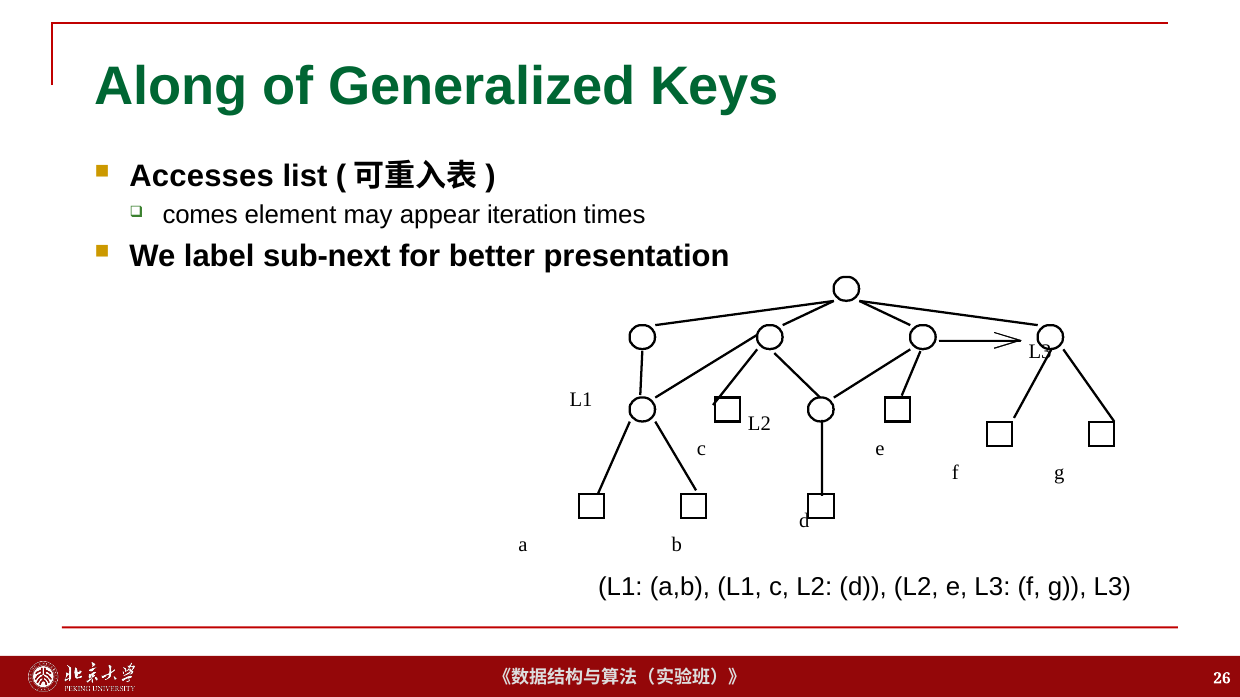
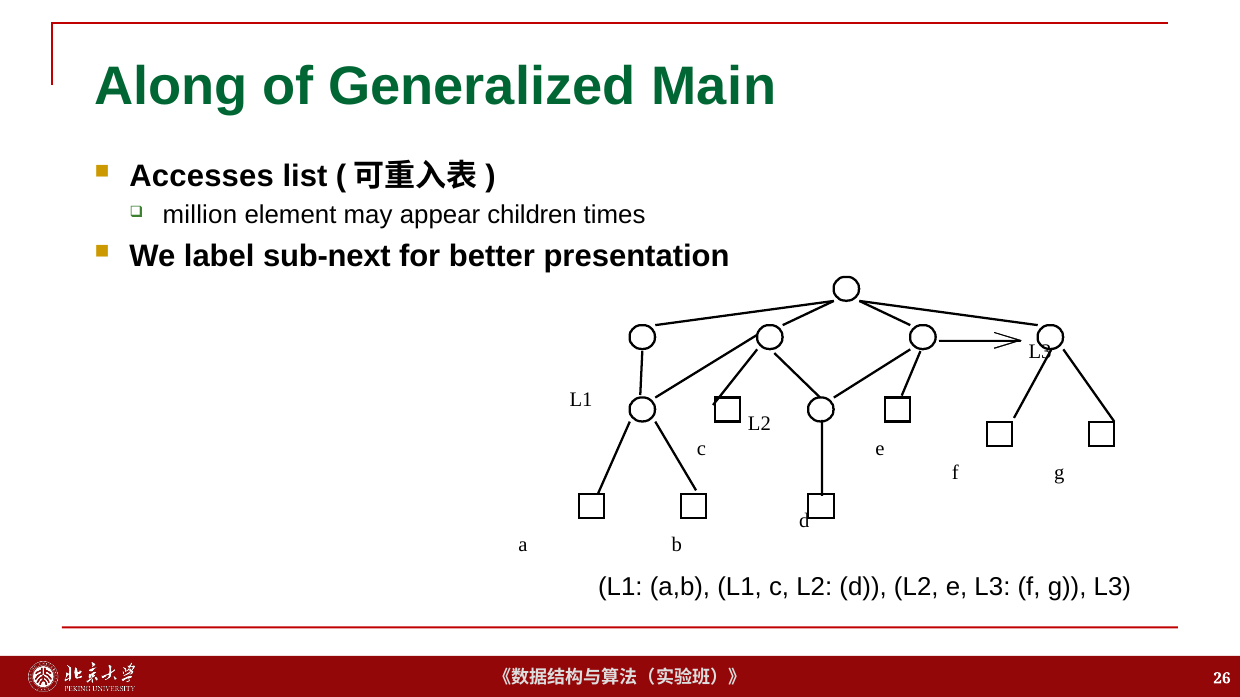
Keys: Keys -> Main (714, 87)
comes: comes -> million (200, 215)
iteration: iteration -> children (532, 215)
